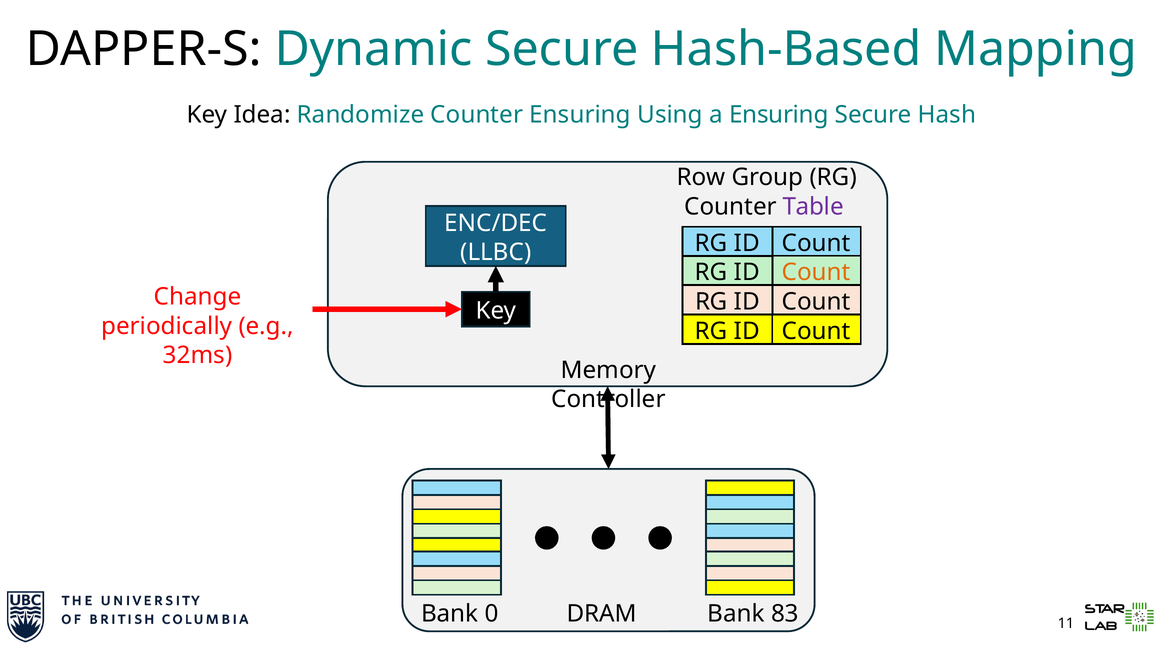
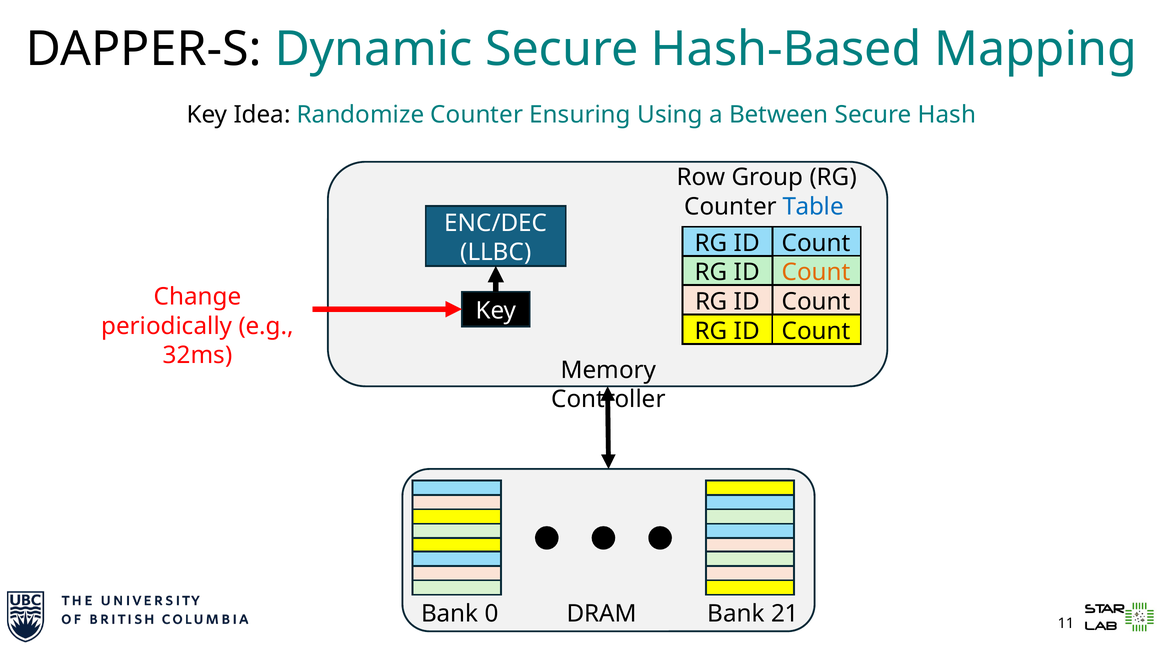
a Ensuring: Ensuring -> Between (779, 115)
Table colour: purple -> blue (813, 207)
83: 83 -> 21 (785, 614)
